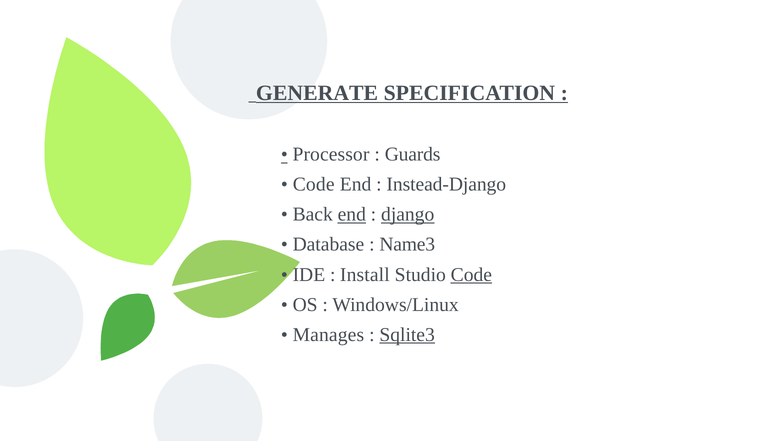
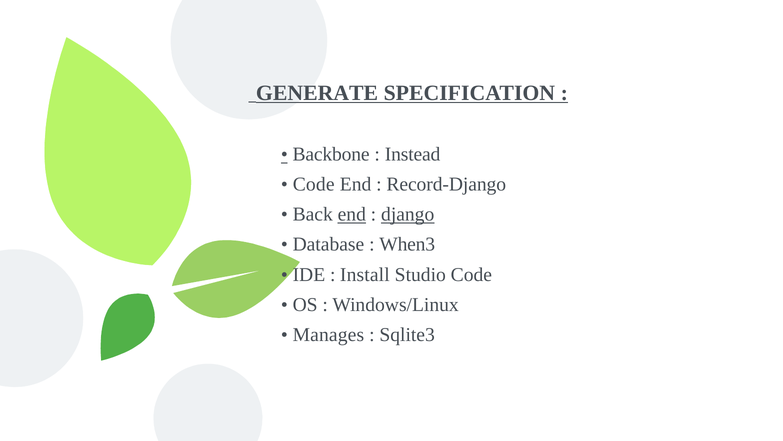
Processor: Processor -> Backbone (331, 154)
Guards: Guards -> Instead (413, 154)
Instead-Django: Instead-Django -> Record-Django (446, 184)
Name3: Name3 -> When3 (407, 244)
Code underline: present -> none (471, 274)
Sqlite3 underline: present -> none (407, 334)
